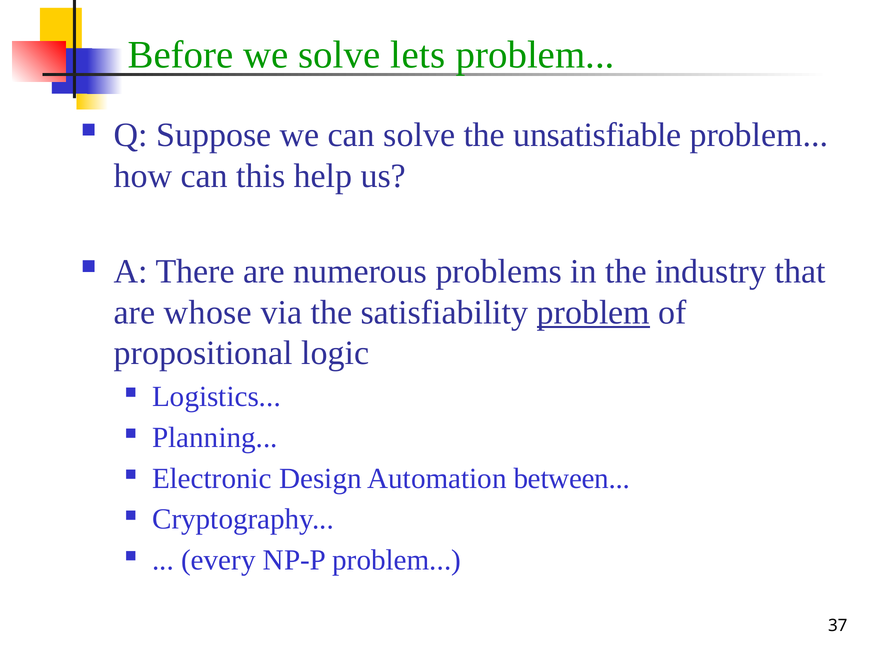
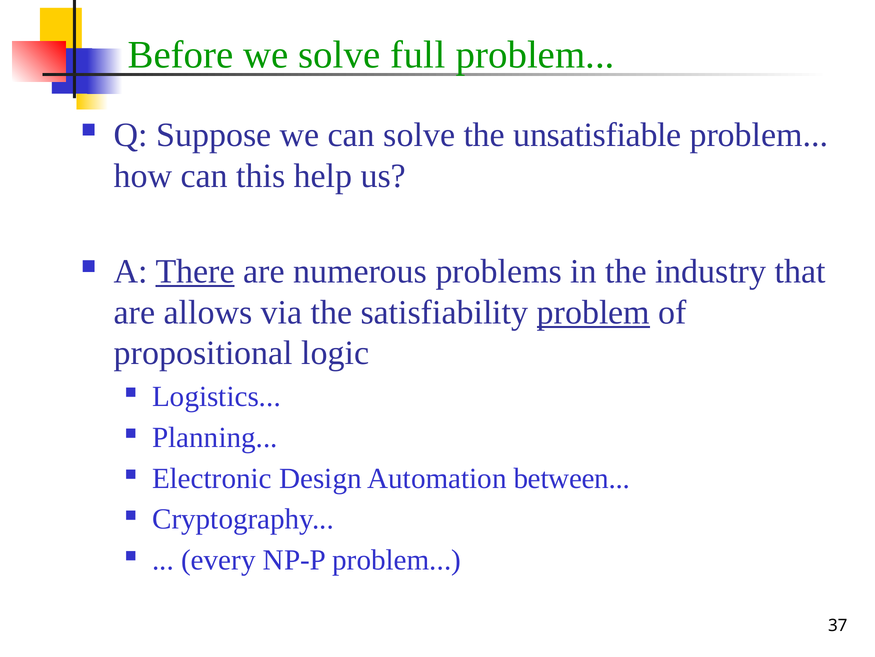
lets: lets -> full (418, 55)
There underline: none -> present (195, 271)
whose: whose -> allows (208, 312)
